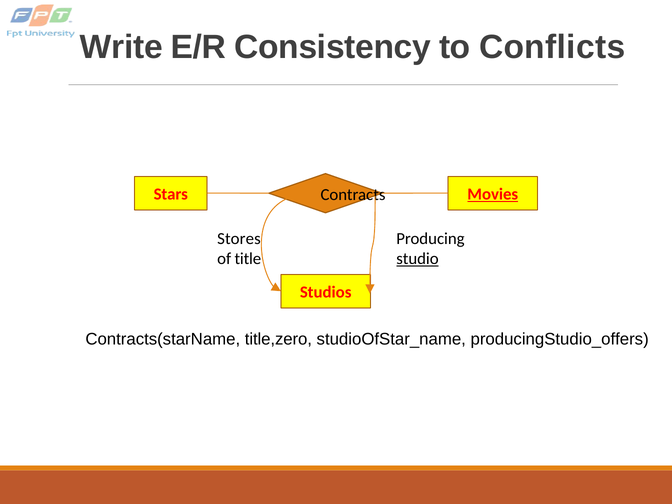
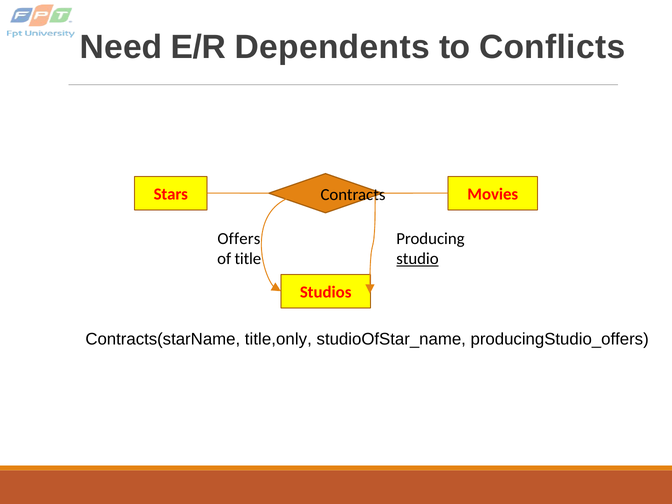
Write: Write -> Need (121, 47)
Consistency: Consistency -> Dependents (332, 47)
Movies underline: present -> none (493, 194)
Stores: Stores -> Offers (239, 239)
title,zero: title,zero -> title,only (278, 339)
